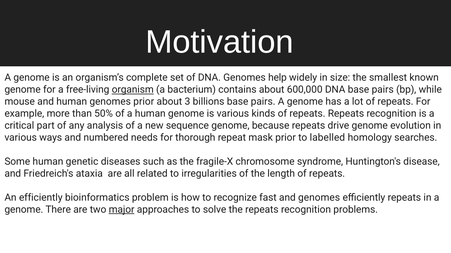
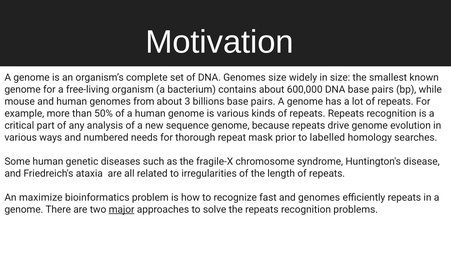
Genomes help: help -> size (277, 78)
organism underline: present -> none (133, 90)
genomes prior: prior -> from (144, 102)
An efficiently: efficiently -> maximize (41, 198)
